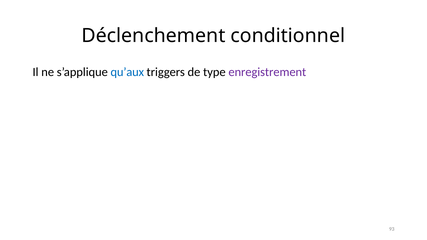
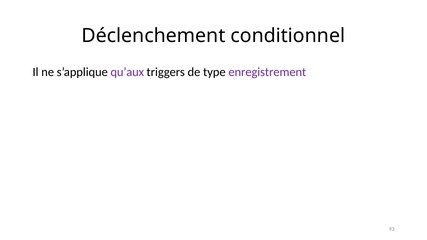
qu’aux colour: blue -> purple (127, 72)
